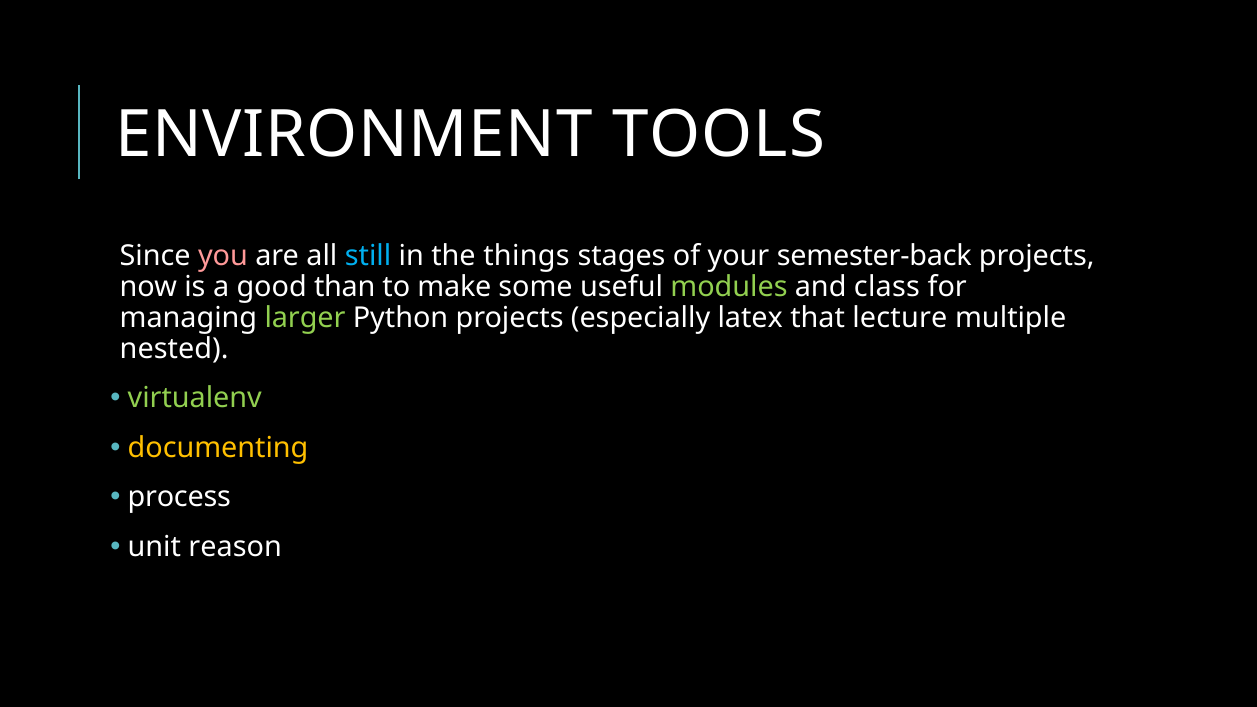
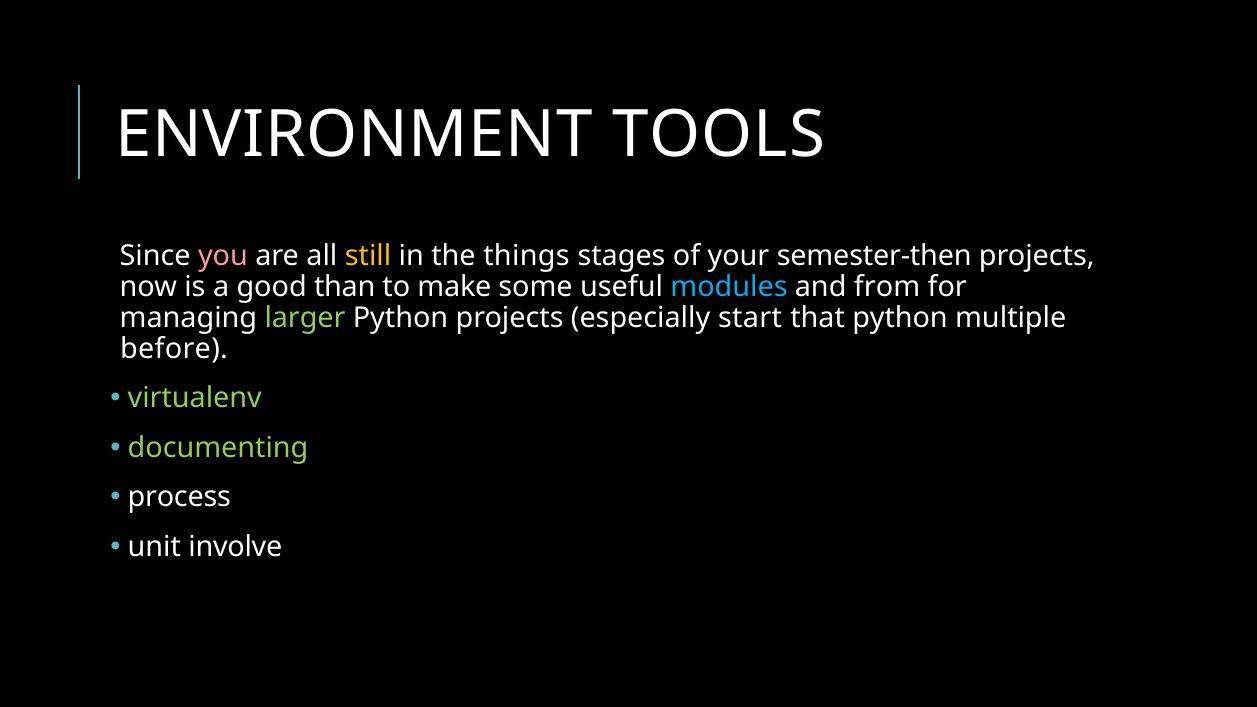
still colour: light blue -> yellow (368, 256)
semester-back: semester-back -> semester-then (874, 256)
modules colour: light green -> light blue (729, 287)
class: class -> from (887, 287)
latex: latex -> start (750, 318)
that lecture: lecture -> python (900, 318)
nested: nested -> before (174, 349)
documenting colour: yellow -> light green (218, 448)
reason: reason -> involve (235, 547)
